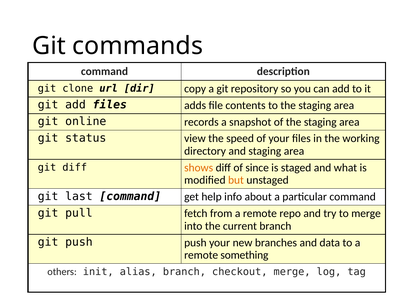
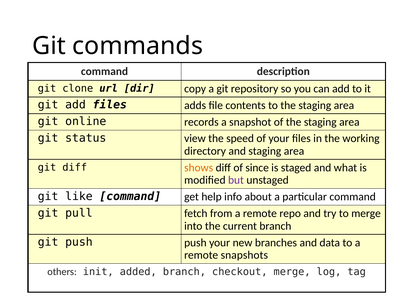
but colour: orange -> purple (236, 180)
last: last -> like (79, 196)
something: something -> snapshots (244, 255)
alias: alias -> added (138, 272)
